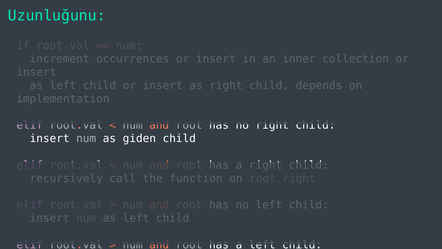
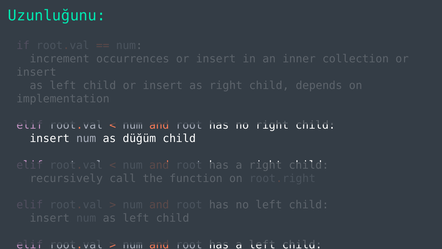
giden: giden -> düğüm (139, 138)
